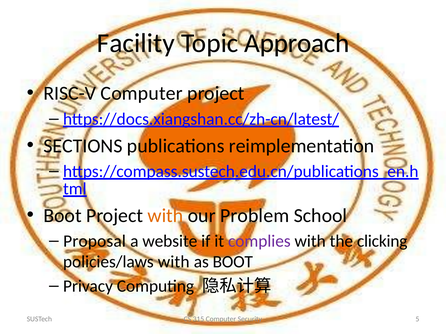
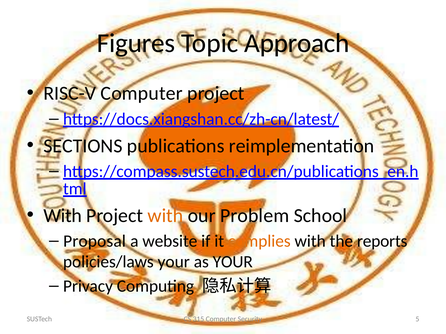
Facility: Facility -> Figures (136, 43)
Boot: Boot -> With (63, 216)
complies colour: purple -> orange (259, 241)
clicking: clicking -> reports (382, 241)
policies/laws with: with -> your (174, 262)
as BOOT: BOOT -> YOUR (233, 262)
